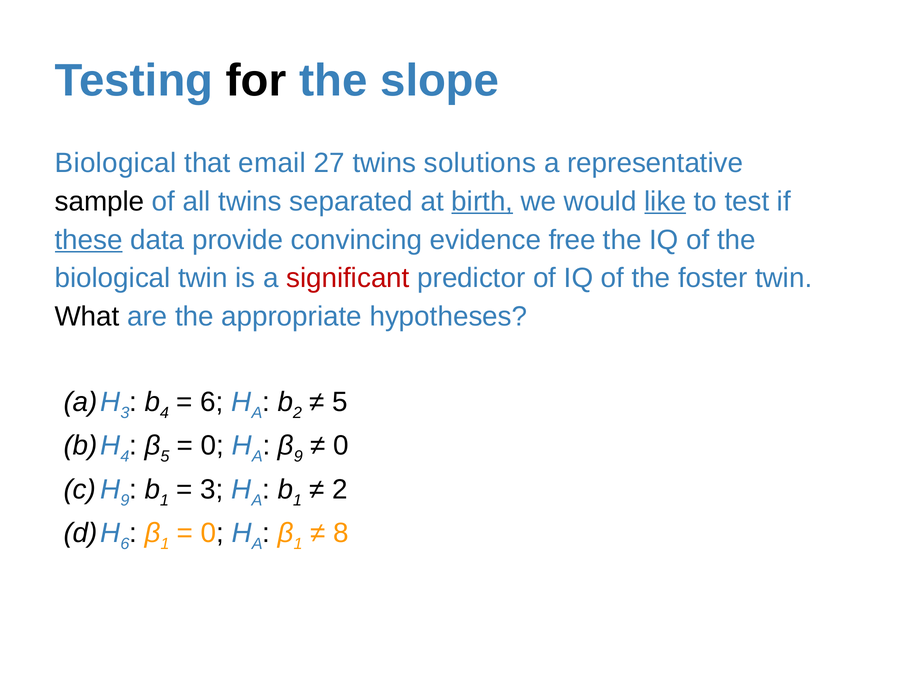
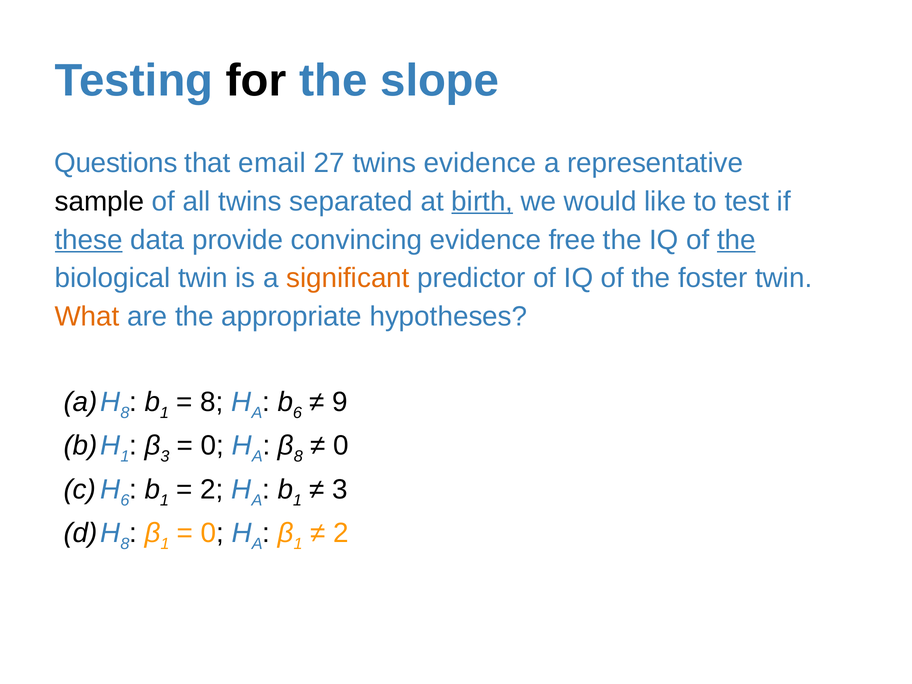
Biological: Biological -> Questions (116, 163)
twins solutions: solutions -> evidence (480, 163)
like underline: present -> none (665, 201)
the underline: none -> present (736, 240)
significant colour: red -> orange (348, 278)
What colour: black -> orange (87, 317)
3: 3 -> 8 (125, 413)
4: 4 -> 1 (164, 413)
6: 6 -> 8 (212, 402)
2: 2 -> 6 (297, 413)
5: 5 -> 9 (340, 402)
4: 4 -> 1 (125, 457)
5: 5 -> 3 (165, 457)
9: 9 -> 8 (298, 457)
9: 9 -> 6 (125, 500)
3: 3 -> 2 (212, 489)
2: 2 -> 3 (340, 489)
6: 6 -> 8 (125, 544)
8: 8 -> 2 (341, 533)
